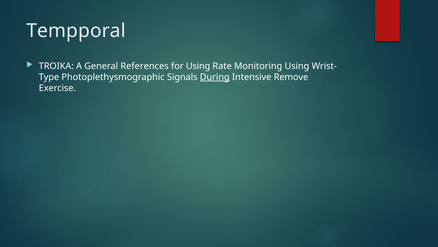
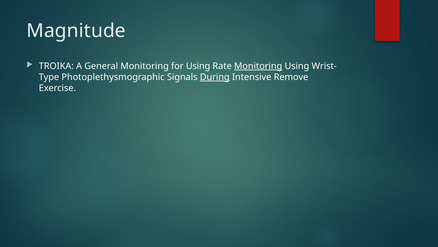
Tempporal: Tempporal -> Magnitude (76, 31)
General References: References -> Monitoring (145, 66)
Monitoring underline: none -> present (258, 66)
